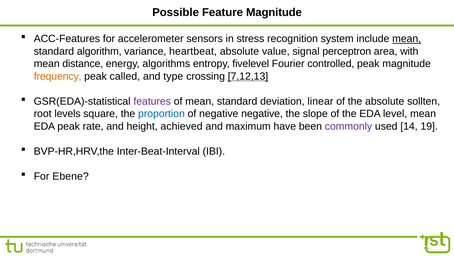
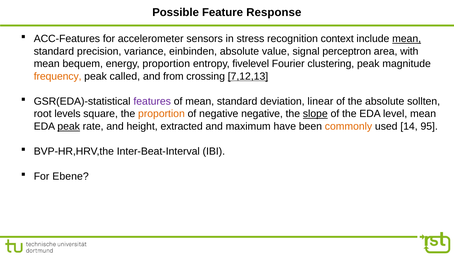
Feature Magnitude: Magnitude -> Response (274, 13)
system: system -> context (337, 39)
algorithm: algorithm -> precision (99, 51)
heartbeat: heartbeat -> einbinden (193, 51)
distance: distance -> bequem (83, 64)
energy algorithms: algorithms -> proportion (166, 64)
controlled: controlled -> clustering (331, 64)
type: type -> from (173, 76)
proportion colour: blue -> orange (161, 114)
slope underline: none -> present (315, 114)
peak underline: none -> present (69, 126)
achieved: achieved -> extracted (182, 126)
commonly colour: purple -> orange (348, 126)
19: 19 -> 95 (429, 126)
